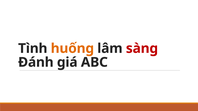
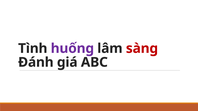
huống colour: orange -> purple (72, 49)
